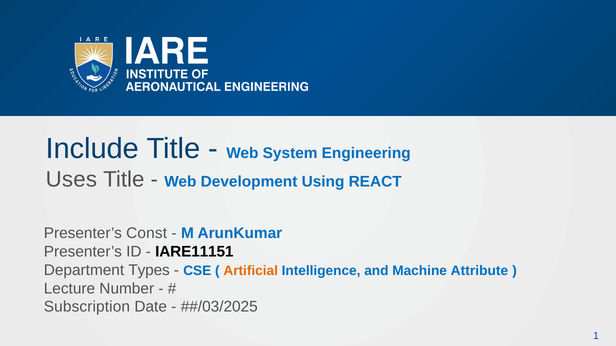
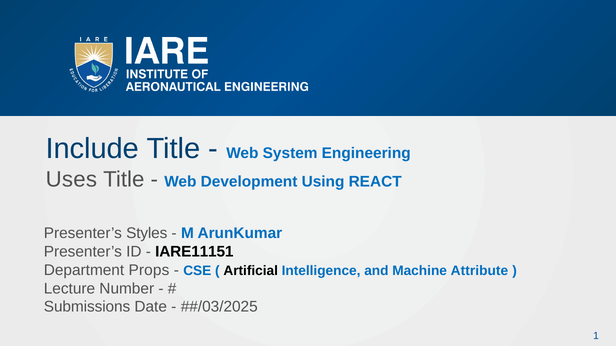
Const: Const -> Styles (147, 233)
Types: Types -> Props (149, 270)
Artificial colour: orange -> black (251, 271)
Subscription: Subscription -> Submissions (87, 307)
